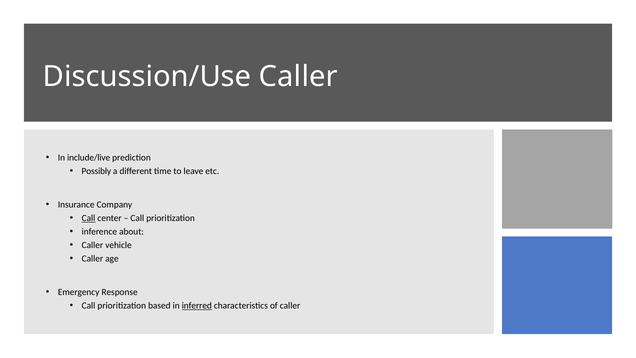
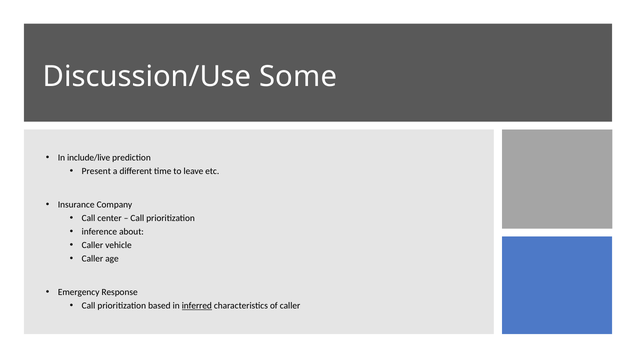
Discussion/Use Caller: Caller -> Some (298, 76)
Possibly: Possibly -> Present (96, 171)
Call underline: present -> none (89, 218)
